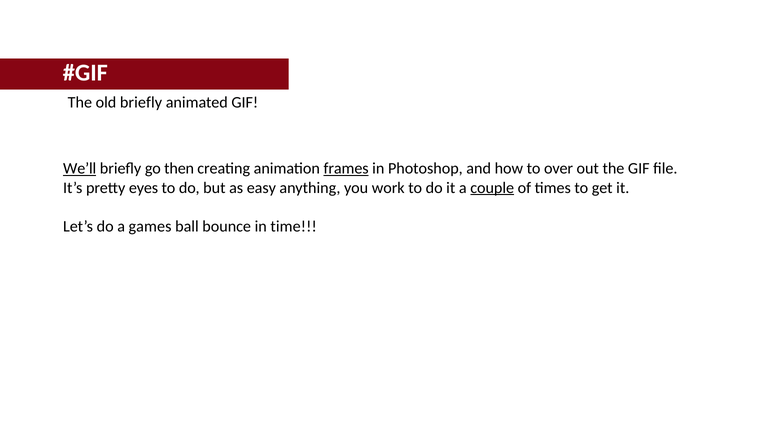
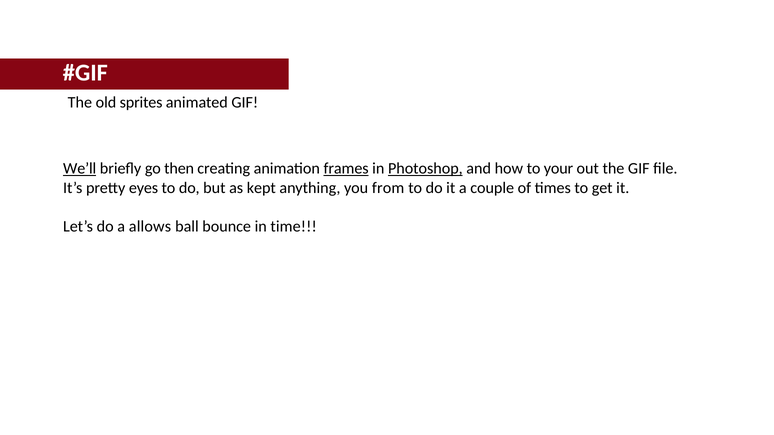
old briefly: briefly -> sprites (141, 102)
Photoshop underline: none -> present (425, 169)
over: over -> your (559, 169)
easy: easy -> kept (261, 188)
work: work -> from (388, 188)
couple underline: present -> none (492, 188)
games: games -> allows (150, 227)
